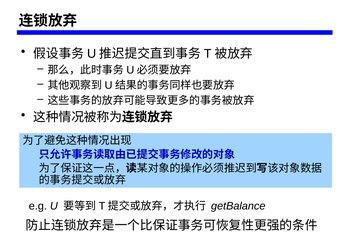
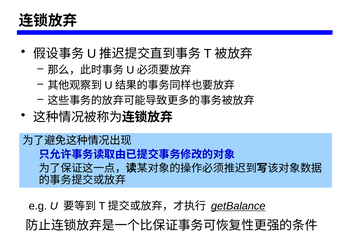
getBalance underline: none -> present (238, 206)
